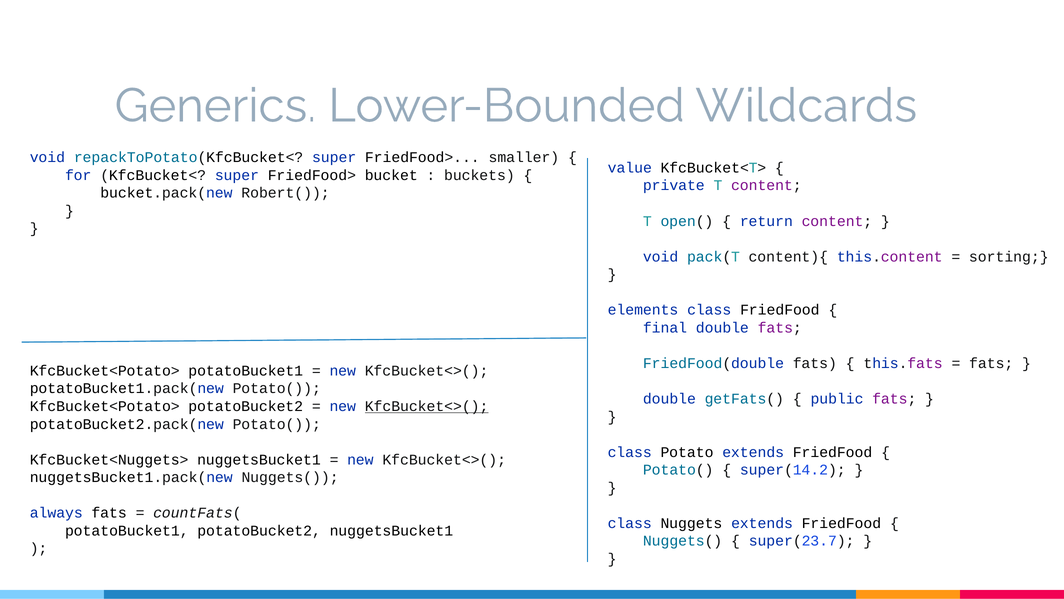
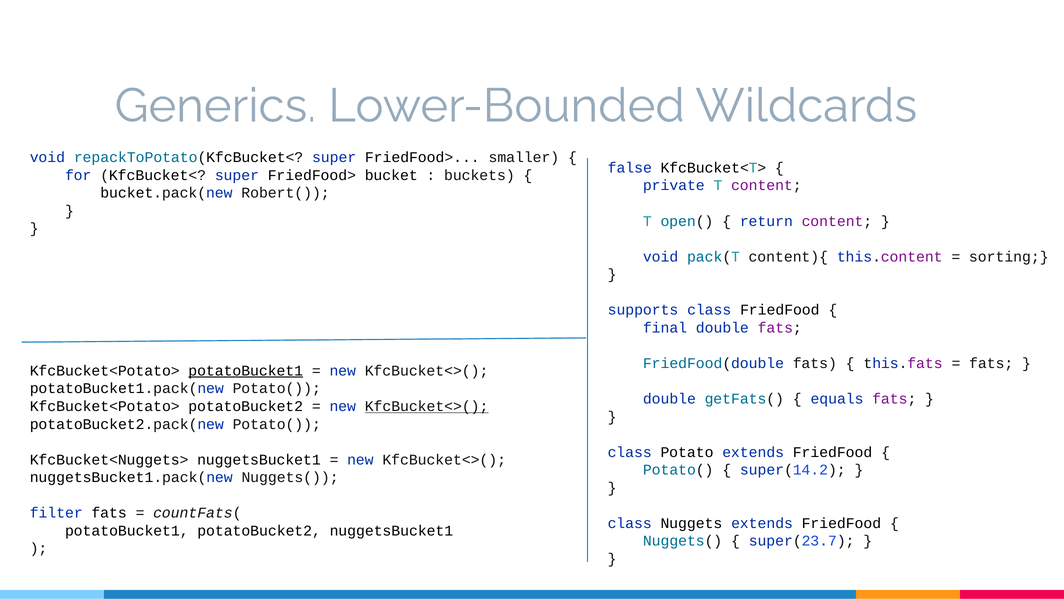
value: value -> false (630, 168)
elements: elements -> supports (643, 310)
potatoBucket1 underline: none -> present (246, 370)
public: public -> equals (837, 399)
always: always -> filter (56, 513)
